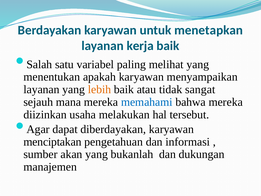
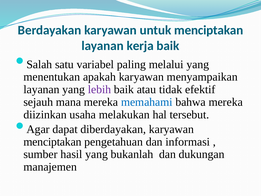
untuk menetapkan: menetapkan -> menciptakan (209, 30)
melihat: melihat -> melalui (166, 64)
lebih colour: orange -> purple (99, 89)
sangat: sangat -> efektif (200, 89)
akan: akan -> hasil (71, 154)
